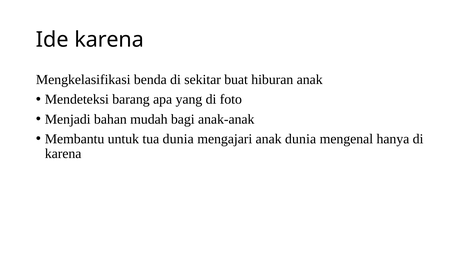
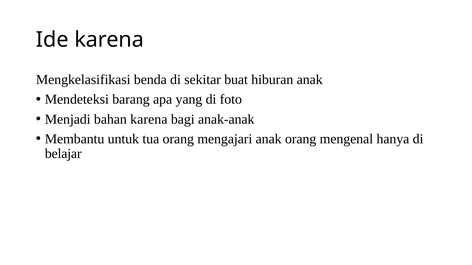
bahan mudah: mudah -> karena (149, 119)
tua dunia: dunia -> orang (178, 139)
anak dunia: dunia -> orang (301, 139)
karena: karena -> belajar (63, 154)
